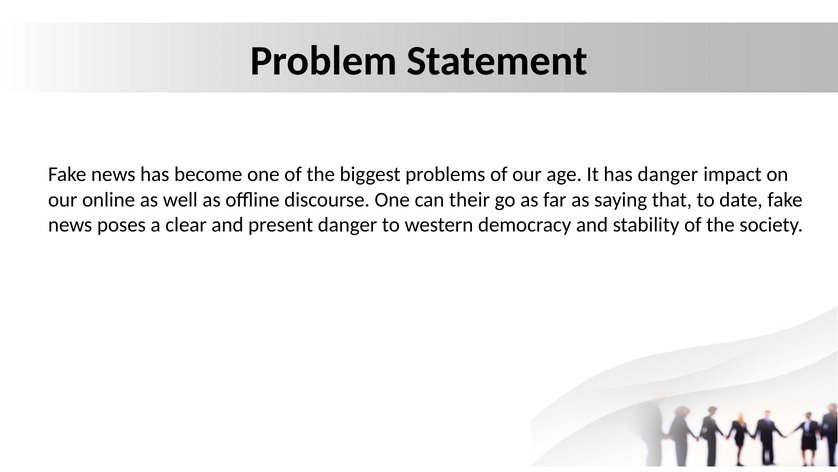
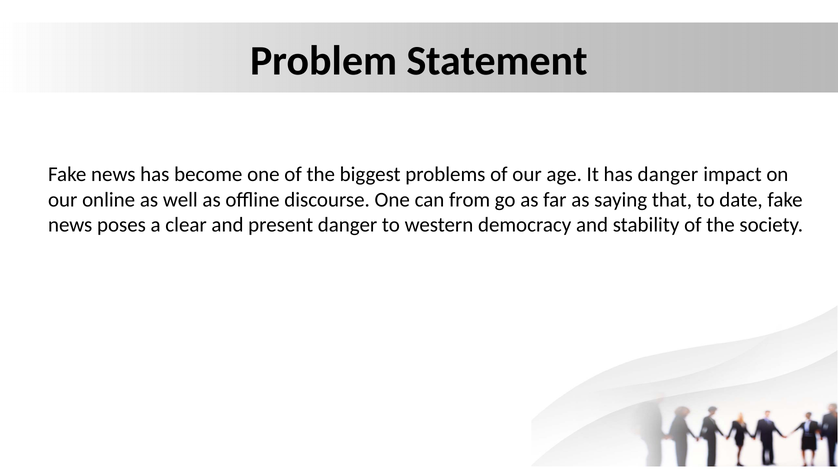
their: their -> from (470, 199)
